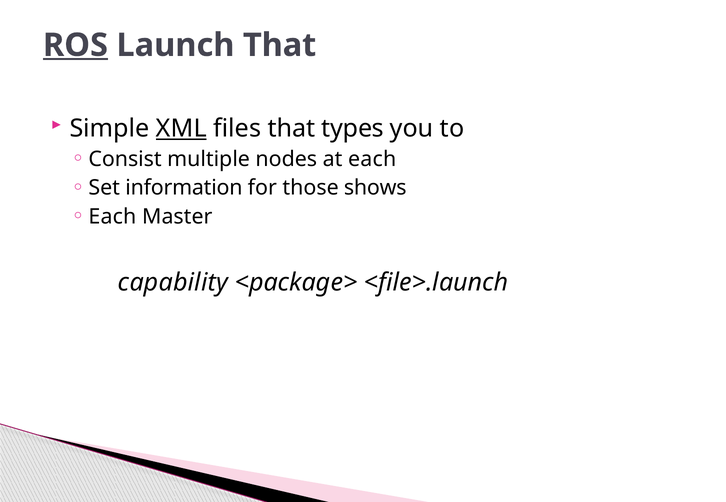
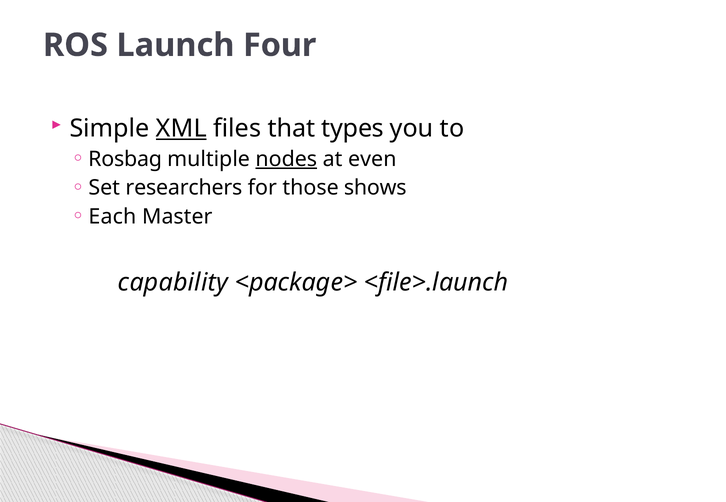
ROS underline: present -> none (75, 45)
Launch That: That -> Four (280, 45)
Consist: Consist -> Rosbag (125, 159)
nodes underline: none -> present (286, 159)
at each: each -> even (372, 159)
information: information -> researchers (184, 188)
